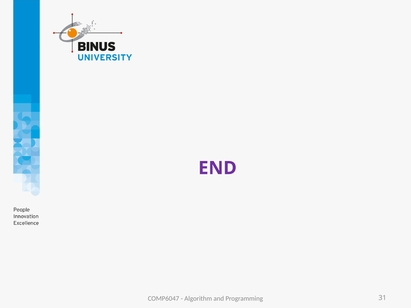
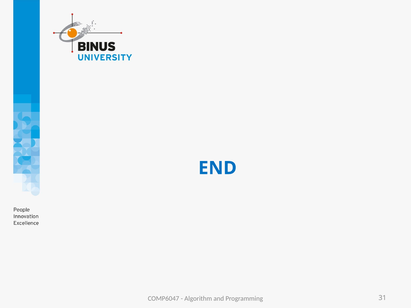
END colour: purple -> blue (217, 168)
